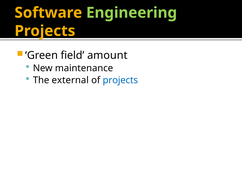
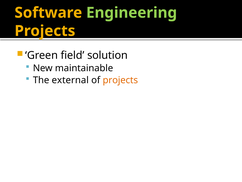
amount: amount -> solution (107, 55)
maintenance: maintenance -> maintainable (84, 68)
projects colour: blue -> orange (120, 80)
